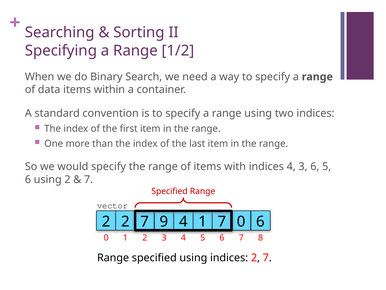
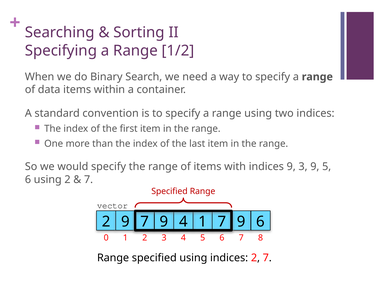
indices 4: 4 -> 9 (291, 166)
3 6: 6 -> 9 (315, 166)
2 2: 2 -> 9 (125, 221)
0: 0 -> 9 (241, 221)
